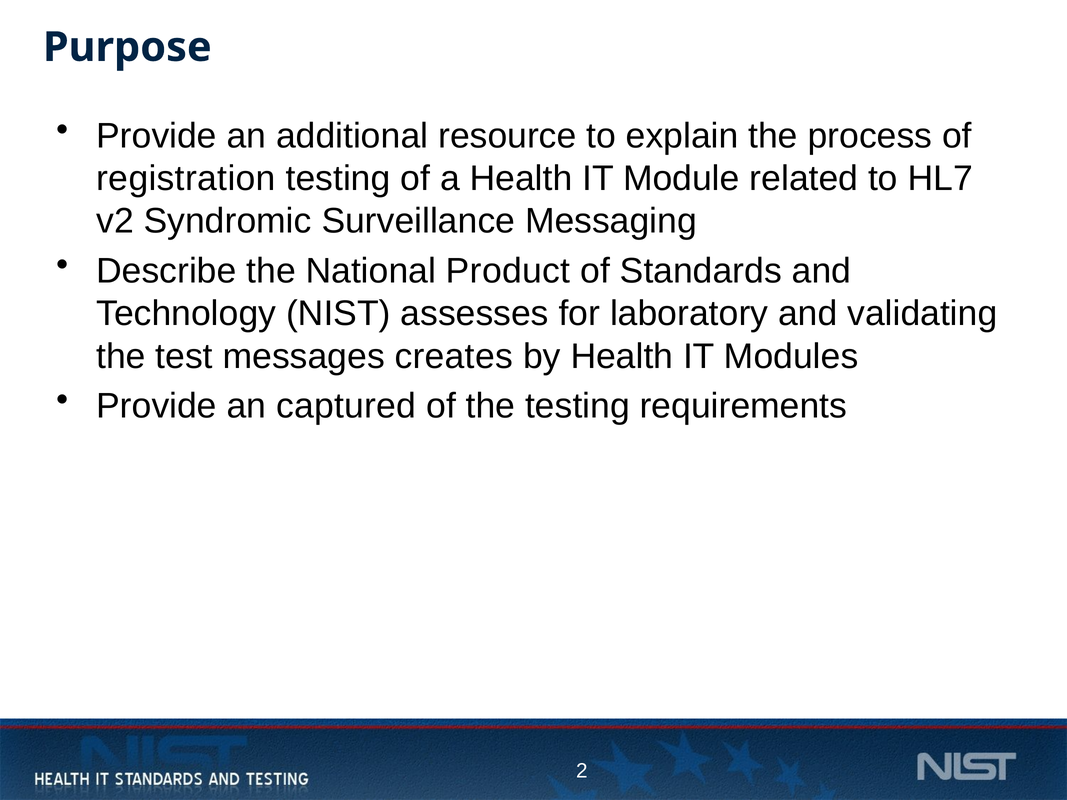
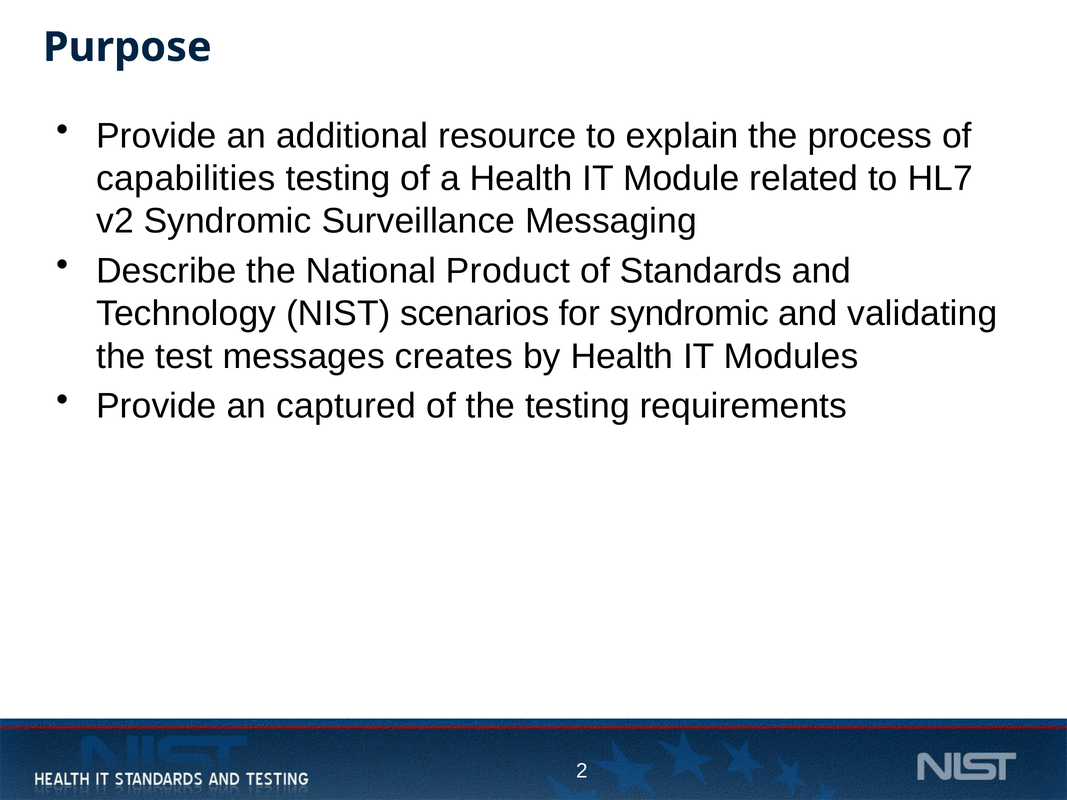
registration: registration -> capabilities (186, 179)
assesses: assesses -> scenarios (475, 314)
for laboratory: laboratory -> syndromic (689, 314)
